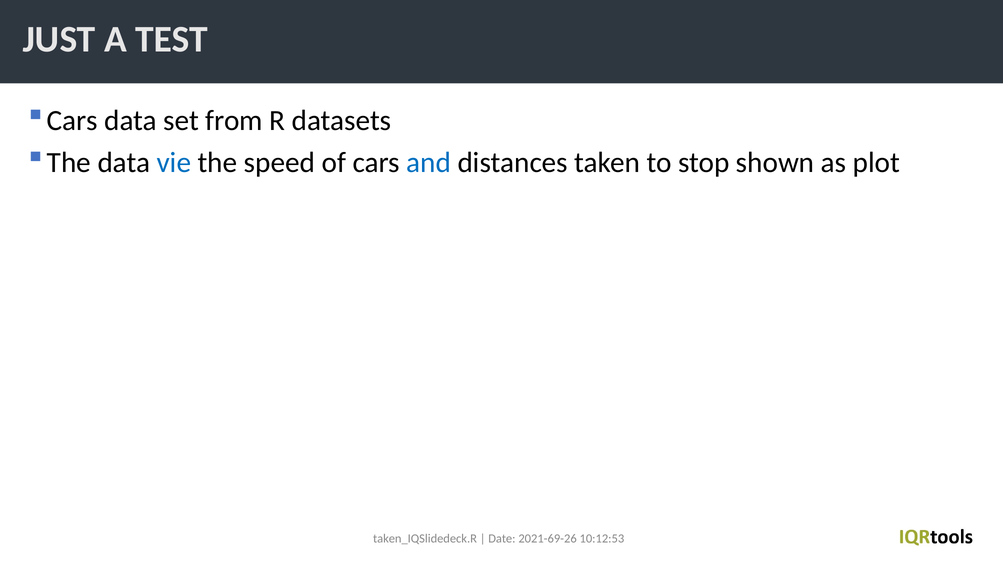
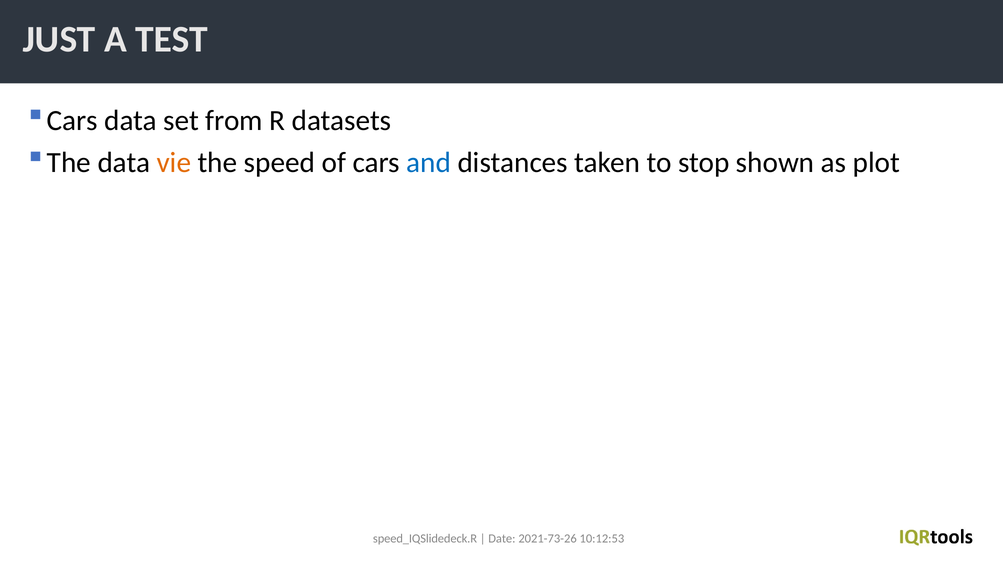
vie colour: blue -> orange (174, 162)
taken_IQSlidedeck.R: taken_IQSlidedeck.R -> speed_IQSlidedeck.R (425, 539)
2021-69-26: 2021-69-26 -> 2021-73-26 (548, 539)
